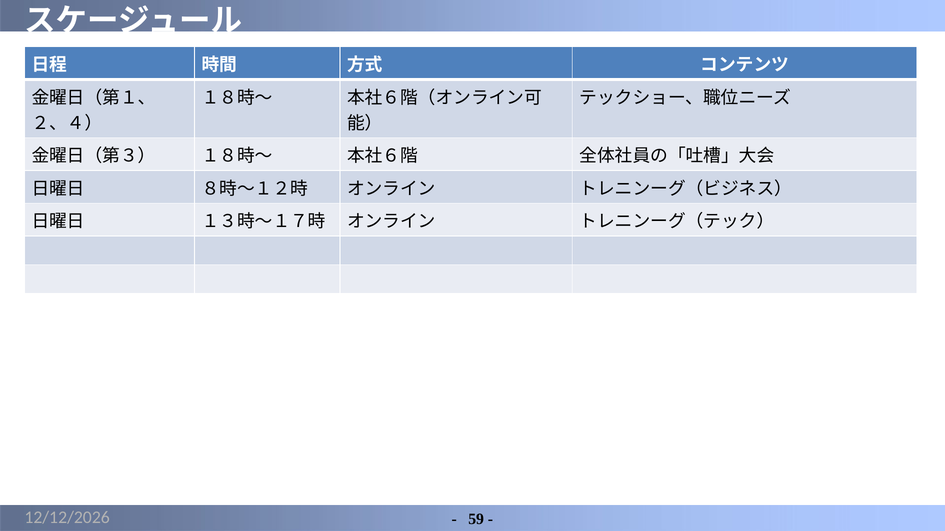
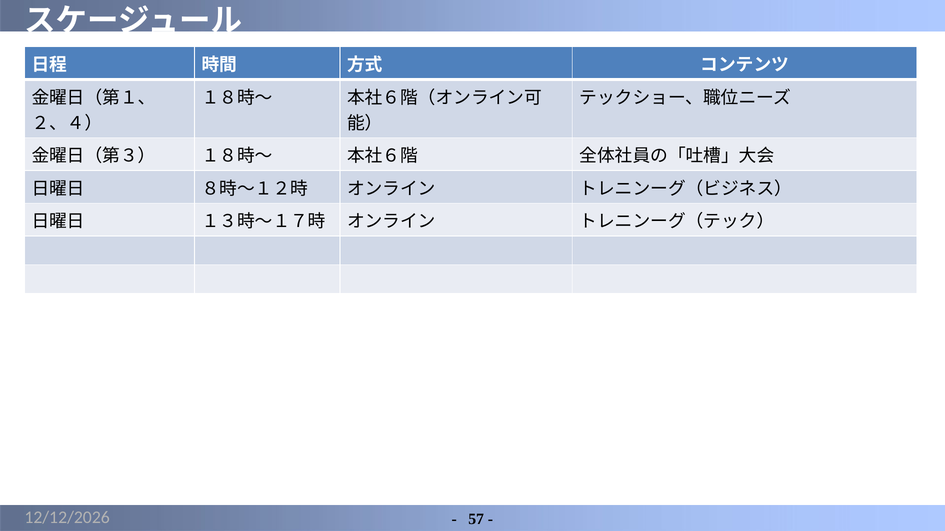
59: 59 -> 57 (476, 520)
